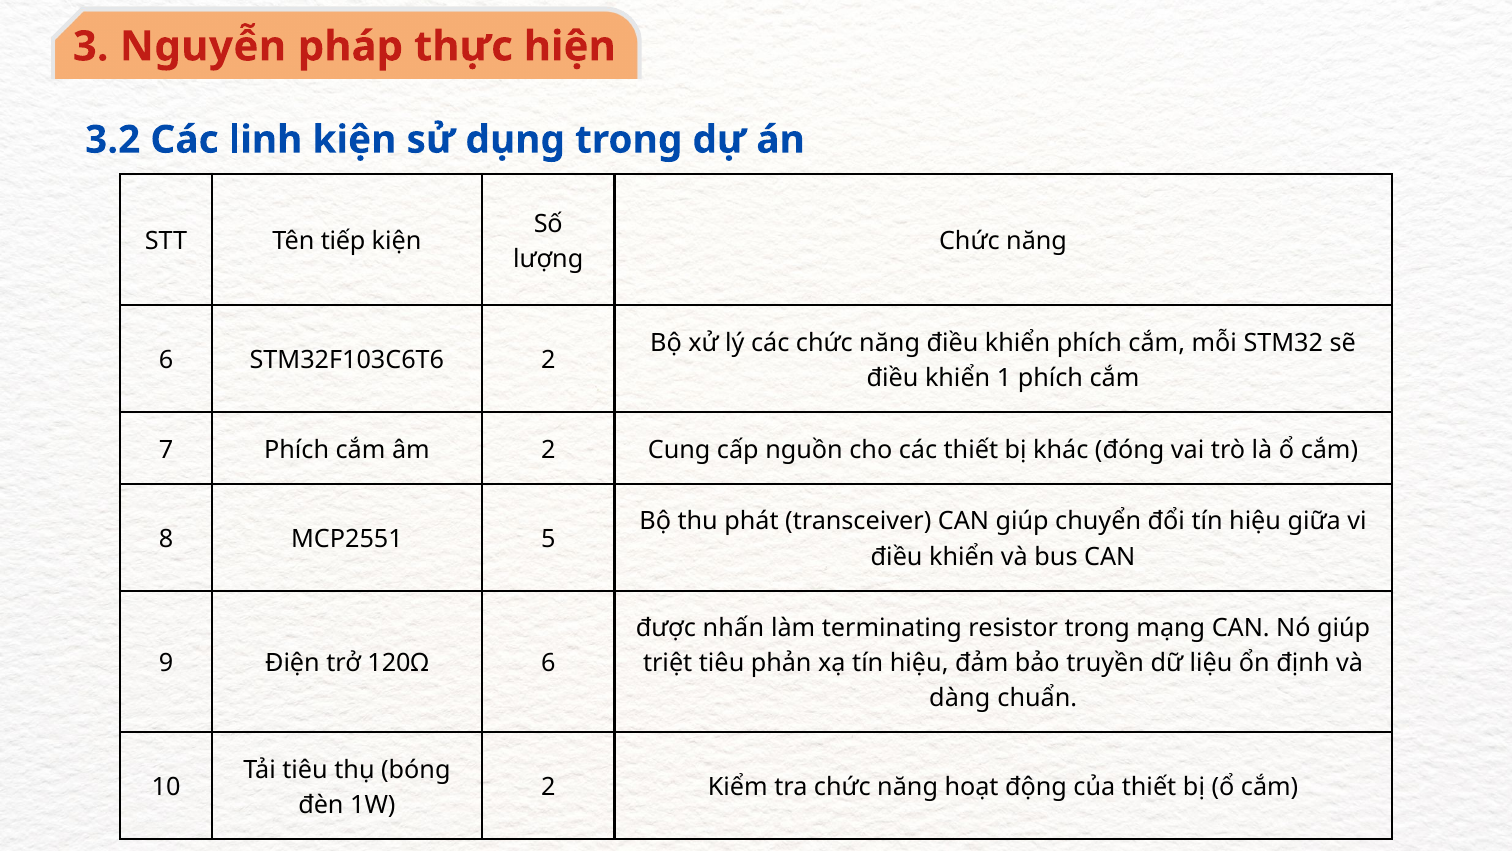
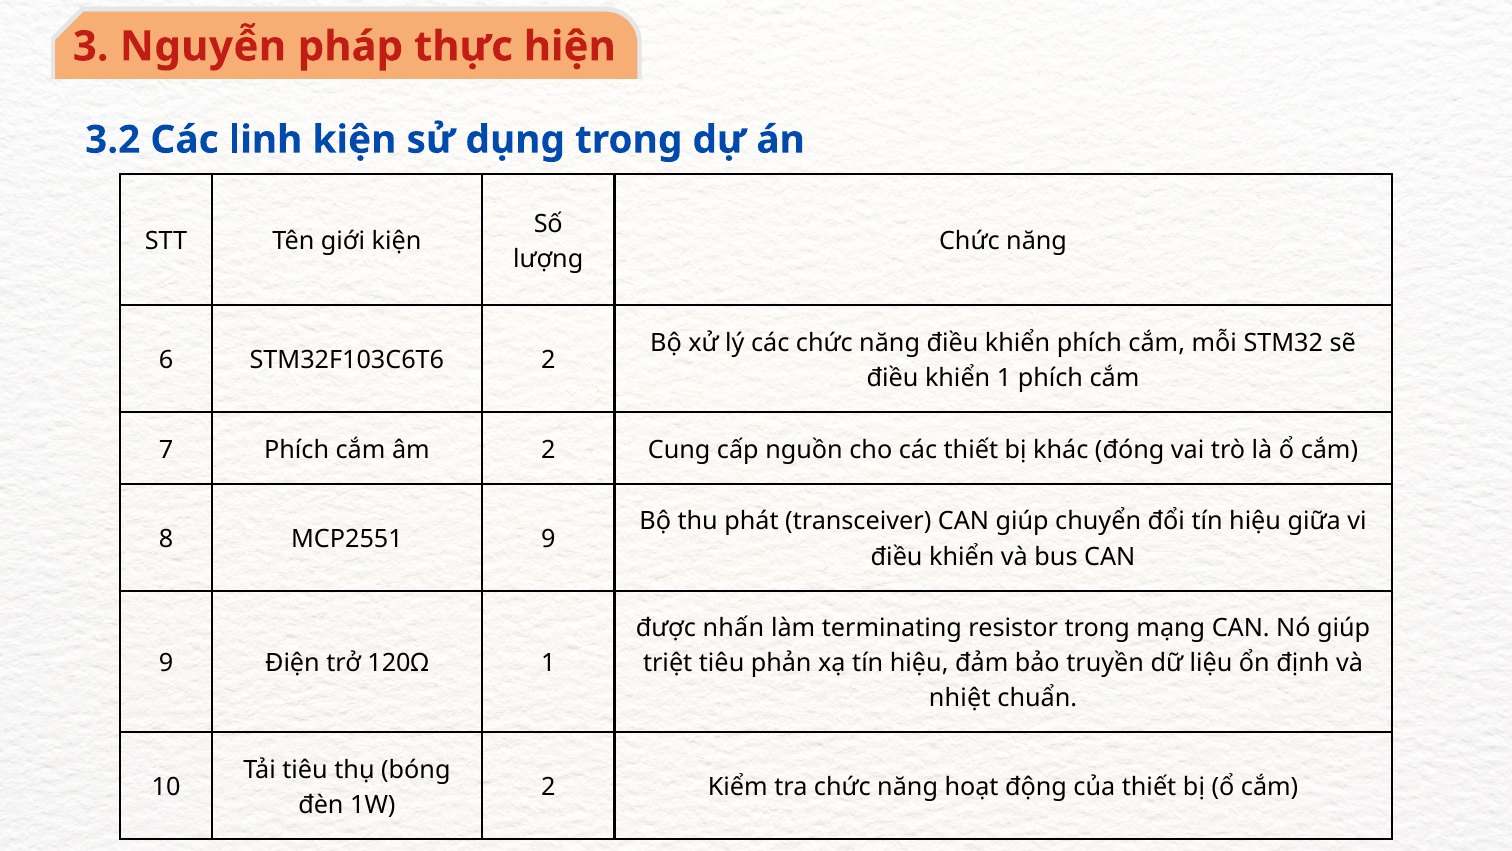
tiếp: tiếp -> giới (343, 241)
MCP2551 5: 5 -> 9 (548, 539)
120Ω 6: 6 -> 1 (548, 663)
dàng: dàng -> nhiệt (960, 698)
